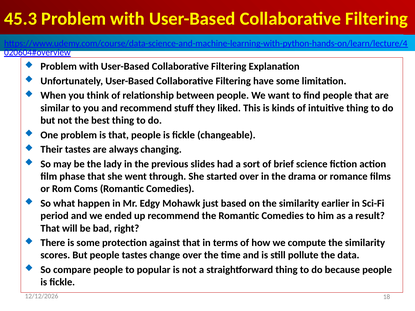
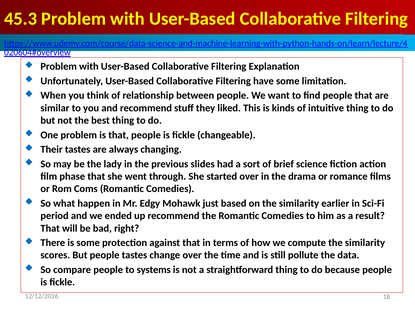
popular: popular -> systems (154, 270)
